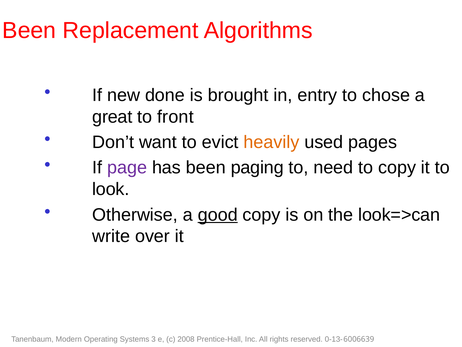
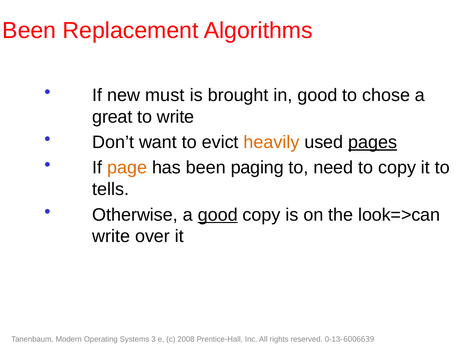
done: done -> must (165, 95)
in entry: entry -> good (317, 95)
to front: front -> write (176, 117)
pages underline: none -> present (373, 142)
page colour: purple -> orange (127, 167)
look: look -> tells (111, 189)
